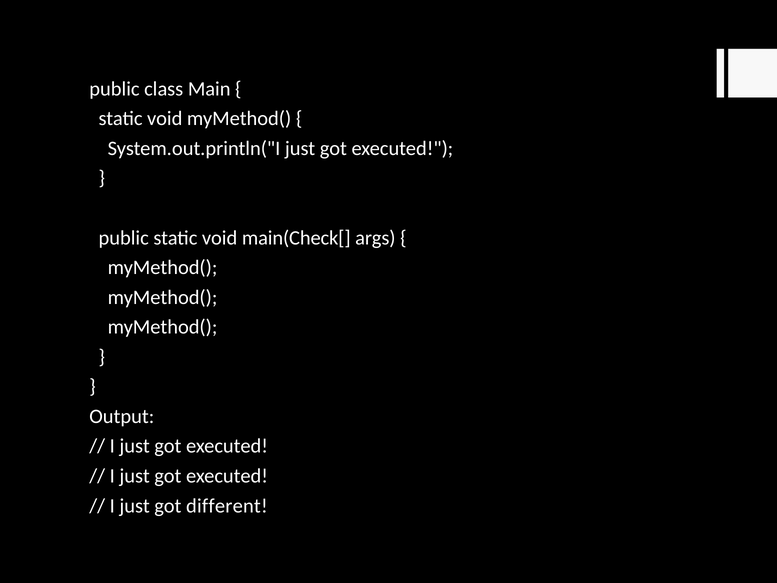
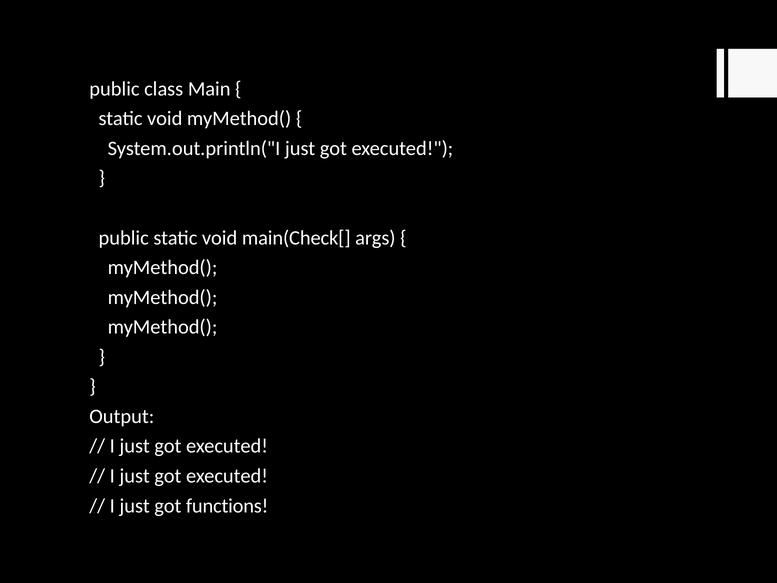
different: different -> functions (227, 506)
